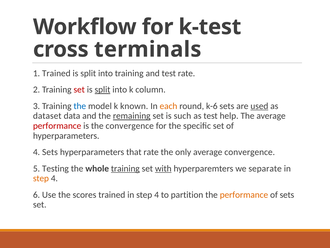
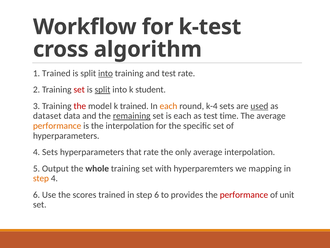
terminals: terminals -> algorithm (148, 49)
into underline: none -> present (105, 73)
column: column -> student (151, 89)
the colour: blue -> red (80, 106)
k known: known -> trained (134, 106)
k-6: k-6 -> k-4 (212, 106)
is such: such -> each (182, 116)
help: help -> time (229, 116)
performance colour: red -> orange (57, 126)
the convergence: convergence -> interpolation (130, 126)
average convergence: convergence -> interpolation (250, 152)
Testing: Testing -> Output (55, 168)
training underline: present -> none (125, 168)
with underline: present -> none (163, 168)
separate: separate -> mapping (265, 168)
trained in step 4: 4 -> 6 (157, 194)
partition: partition -> provides (187, 194)
performance colour: orange -> red (244, 194)
of sets: sets -> unit (287, 194)
